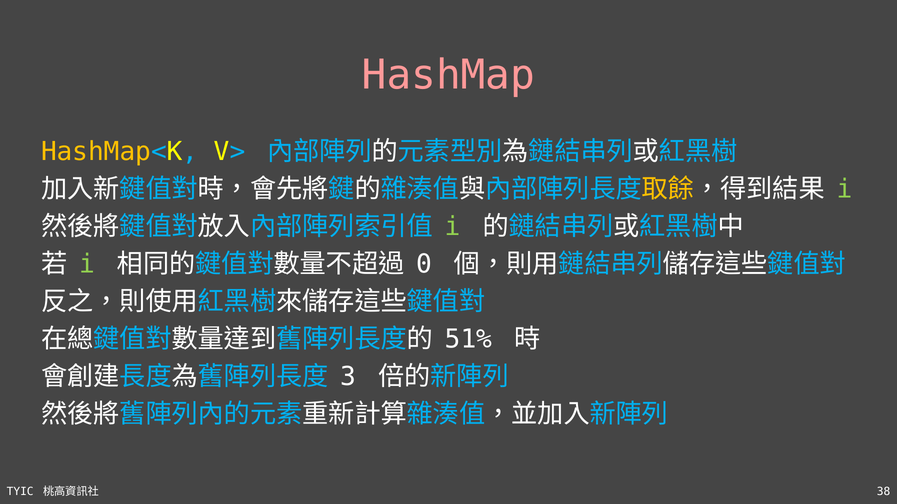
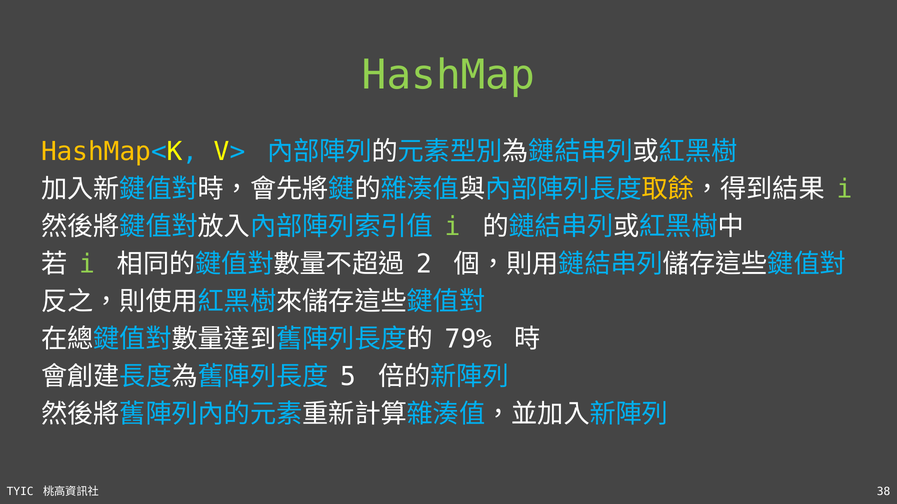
HashMap colour: pink -> light green (448, 75)
0: 0 -> 2 (424, 264)
51%: 51% -> 79% (469, 339)
3: 3 -> 5 (348, 377)
